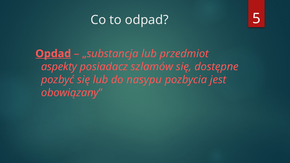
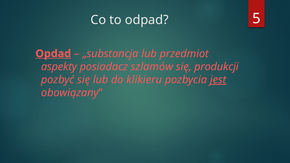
dostępne: dostępne -> produkcji (217, 67)
nasypu: nasypu -> klikieru (144, 80)
jest underline: none -> present (218, 80)
